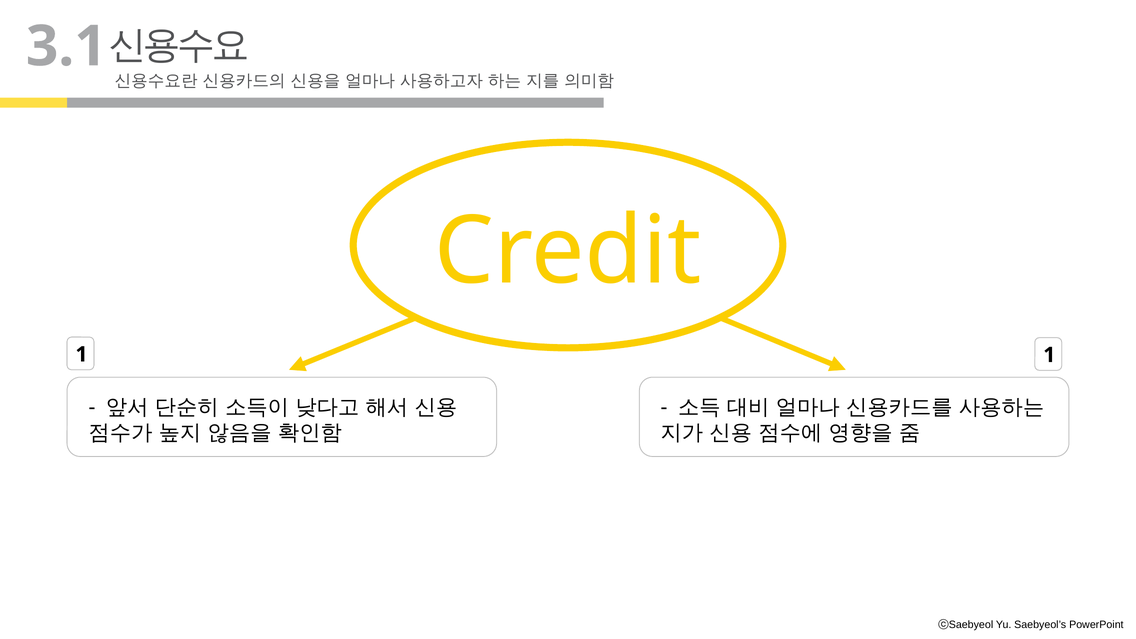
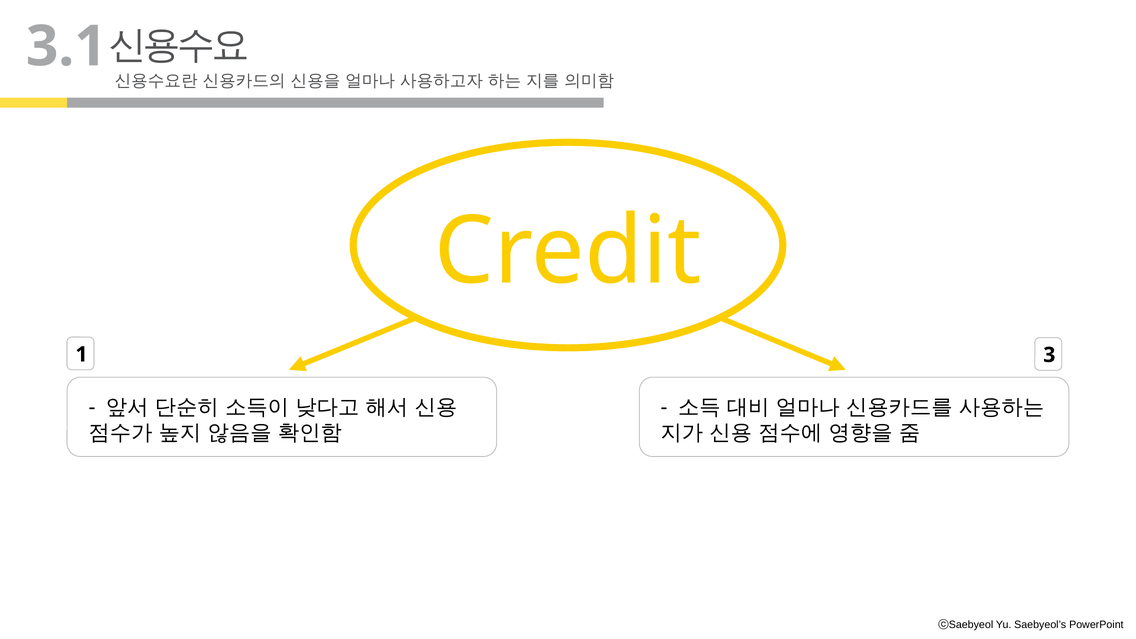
1 1: 1 -> 3 (1049, 355)
